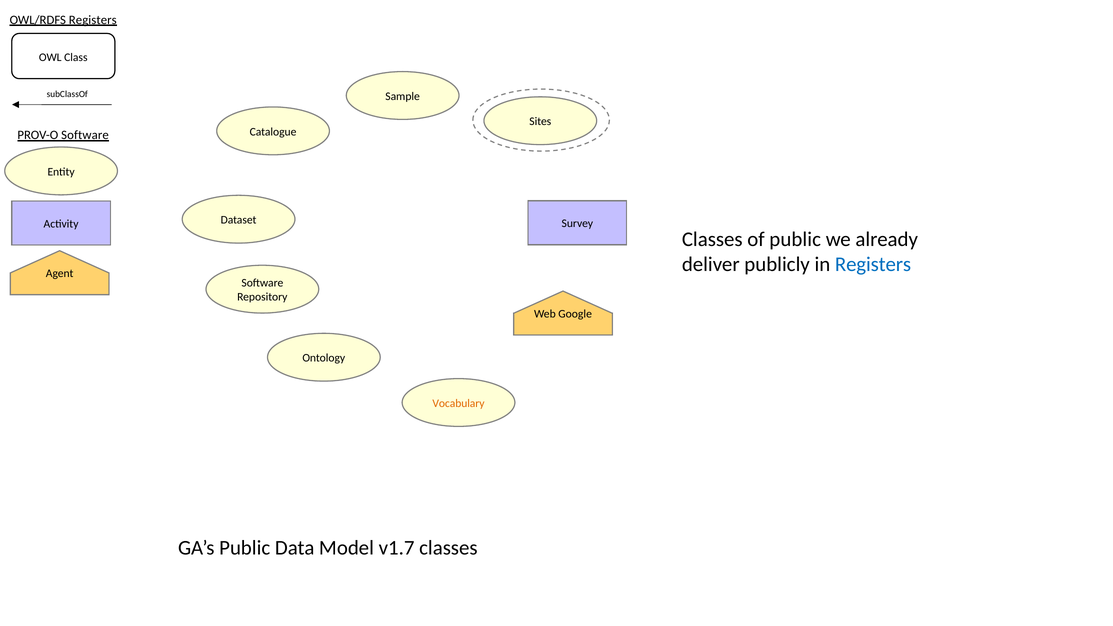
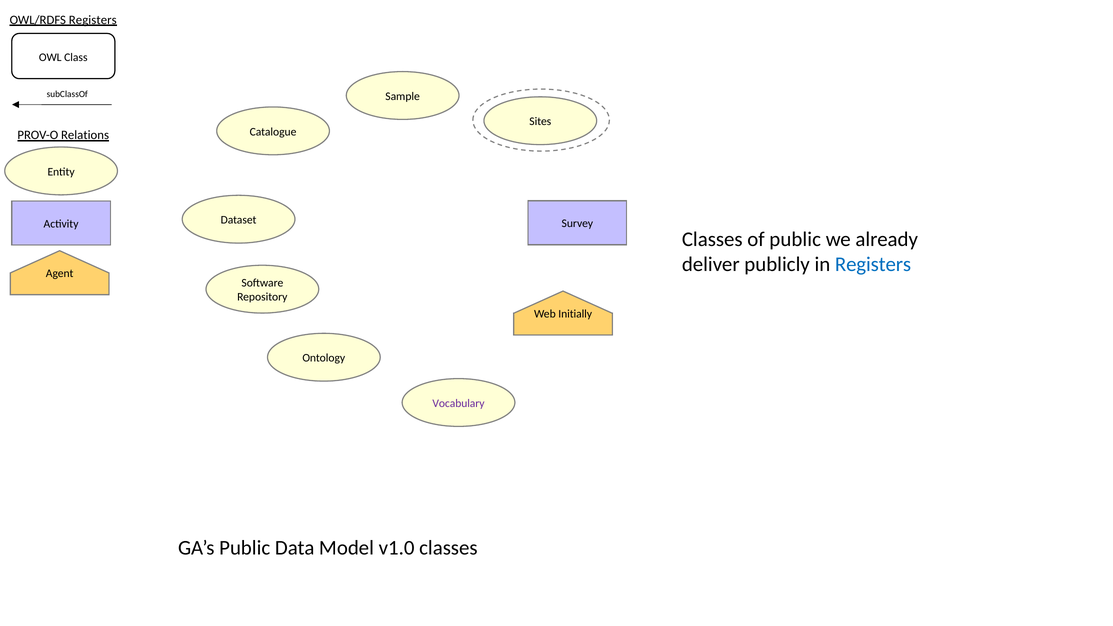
PROV-O Software: Software -> Relations (85, 135)
Google: Google -> Initially (575, 314)
Vocabulary colour: orange -> purple (458, 403)
v1.7: v1.7 -> v1.0 (397, 548)
